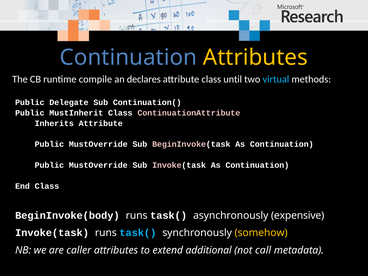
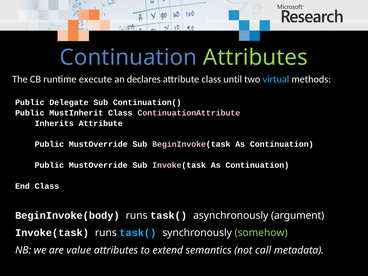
Attributes colour: yellow -> light green (255, 58)
compile: compile -> execute (95, 79)
expensive: expensive -> argument (298, 215)
somehow colour: yellow -> light green (261, 233)
caller: caller -> value (79, 250)
additional: additional -> semantics (209, 250)
